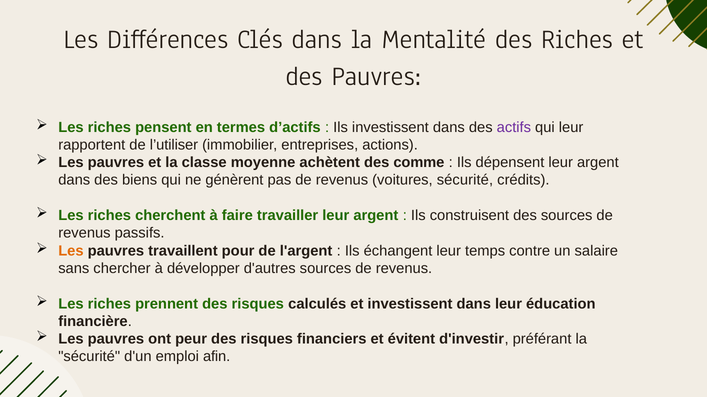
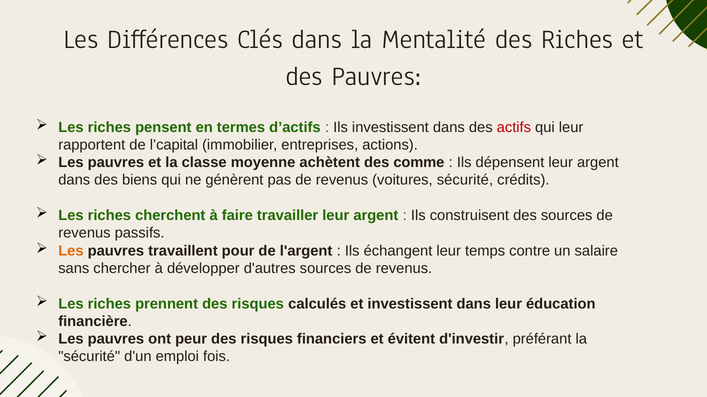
actifs colour: purple -> red (514, 127)
l’utiliser: l’utiliser -> l’capital (174, 145)
afin: afin -> fois (217, 357)
